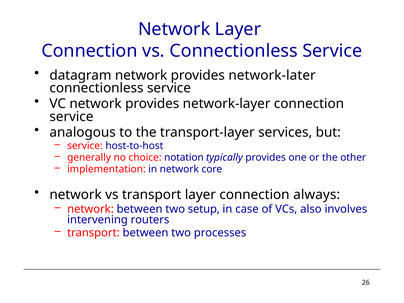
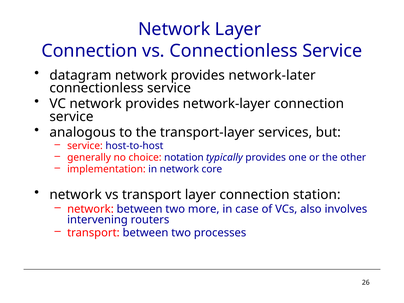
always: always -> station (317, 195)
setup: setup -> more (204, 209)
